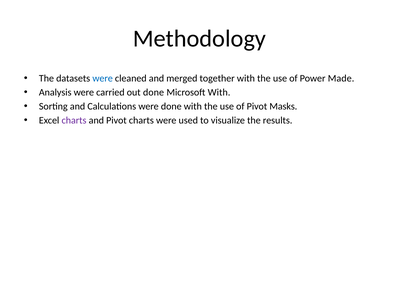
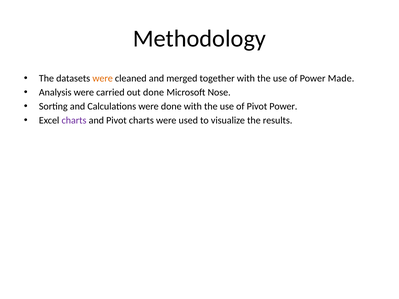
were colour: blue -> orange (103, 79)
Microsoft With: With -> Nose (219, 92)
Pivot Masks: Masks -> Power (283, 106)
